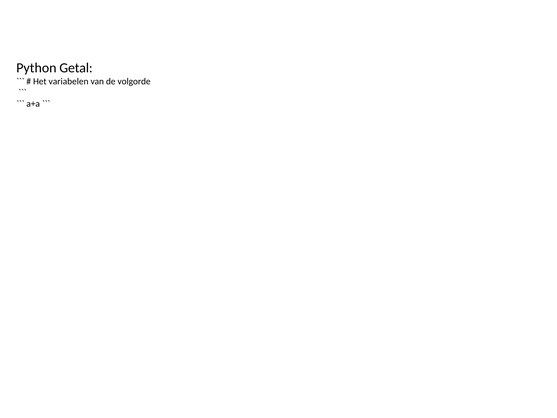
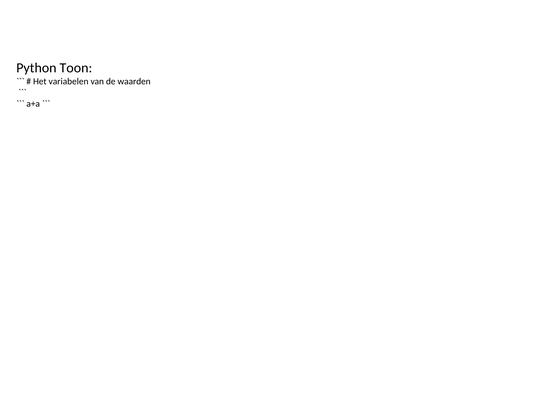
Getal: Getal -> Toon (76, 68)
volgorde: volgorde -> waarden (134, 81)
